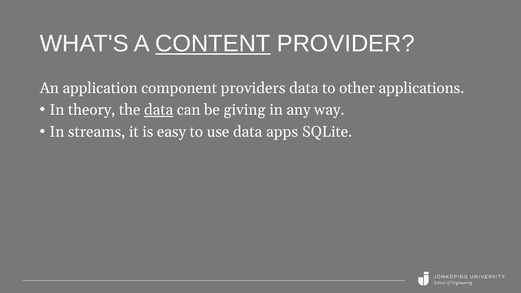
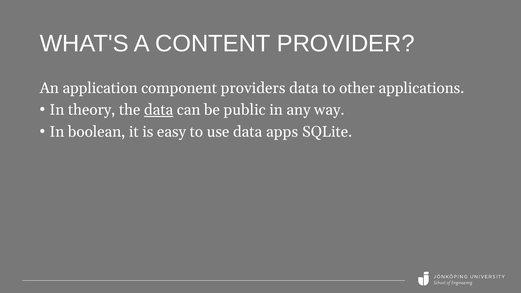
CONTENT underline: present -> none (213, 44)
giving: giving -> public (245, 110)
streams: streams -> boolean (97, 132)
